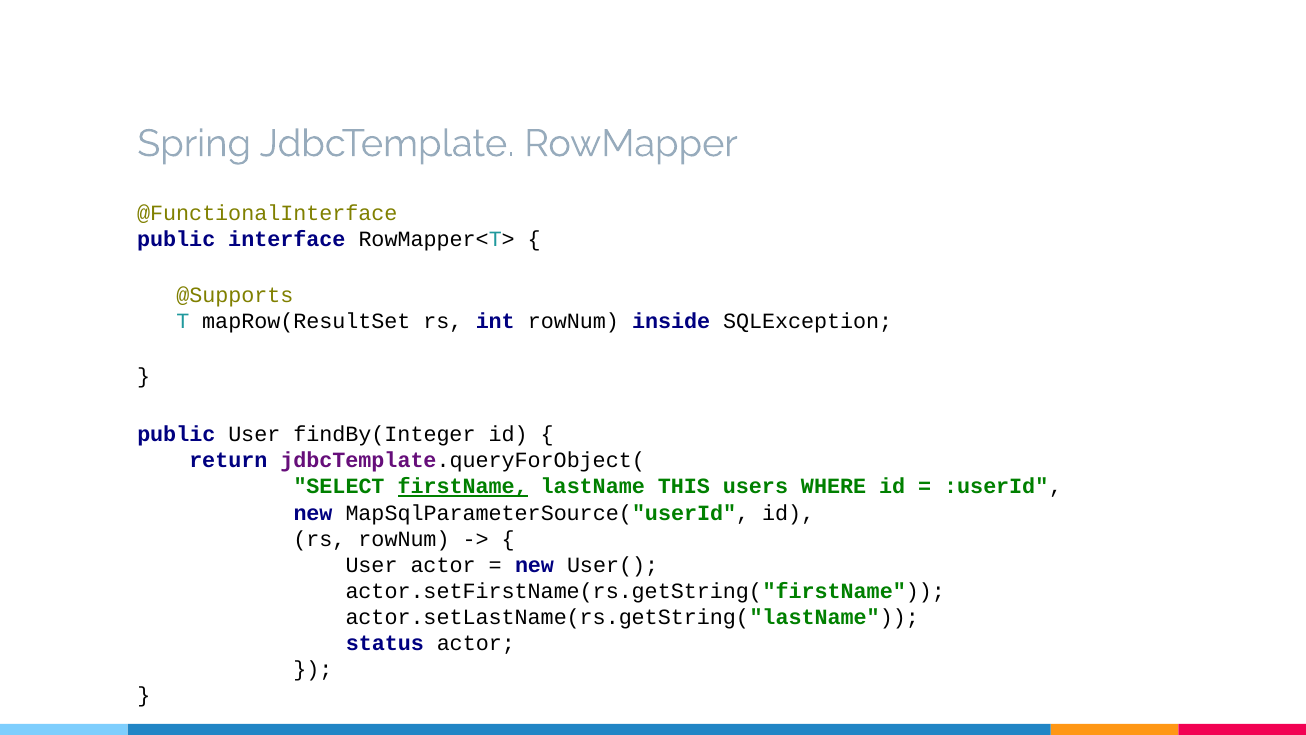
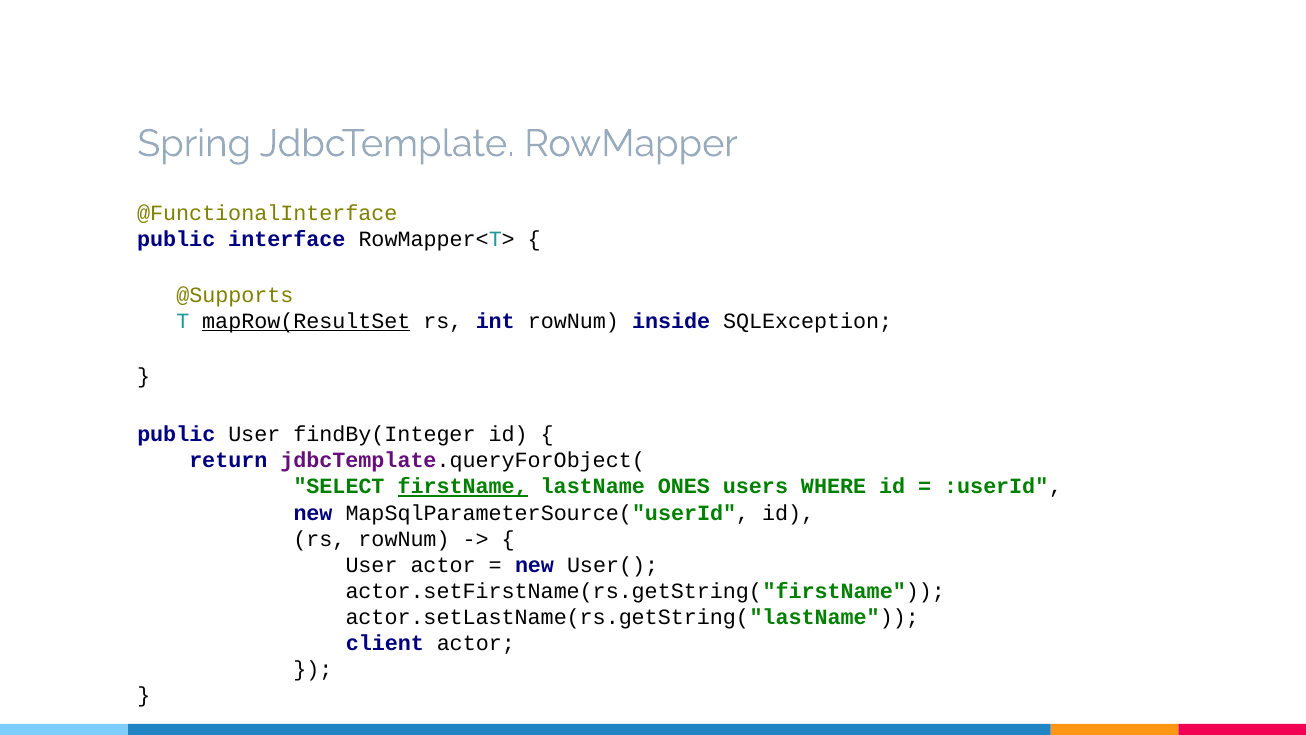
mapRow(ResultSet underline: none -> present (306, 321)
THIS: THIS -> ONES (684, 487)
status: status -> client (385, 643)
